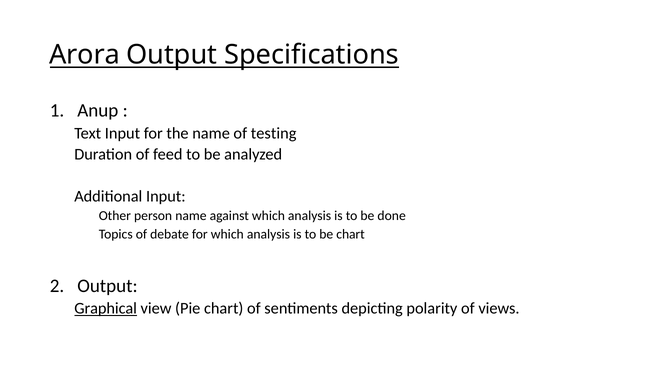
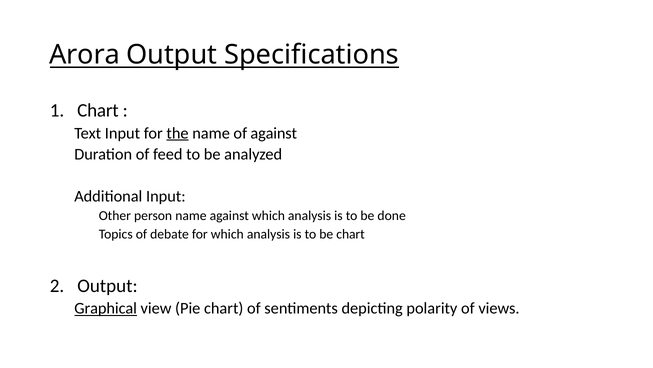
Anup: Anup -> Chart (98, 110)
the underline: none -> present (178, 133)
of testing: testing -> against (274, 133)
